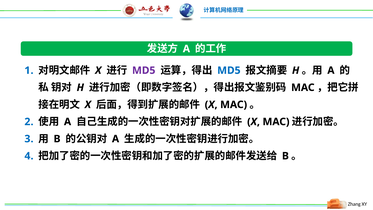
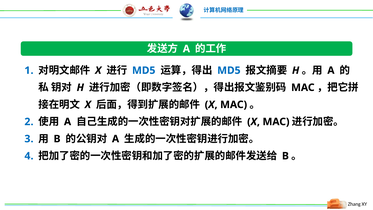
MD5 colour: purple -> blue (144, 70)
